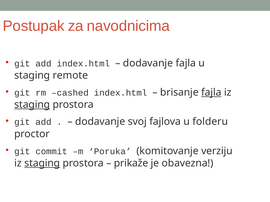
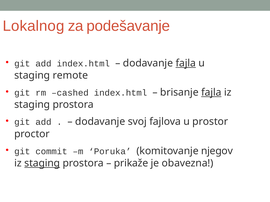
Postupak: Postupak -> Lokalnog (34, 26)
navodnicima: navodnicima -> podešavanje (128, 26)
fajla underline: none -> present (186, 63)
staging underline: present -> none (32, 105)
folderu: folderu -> prostor (210, 122)
verziju: verziju -> njegov (217, 151)
